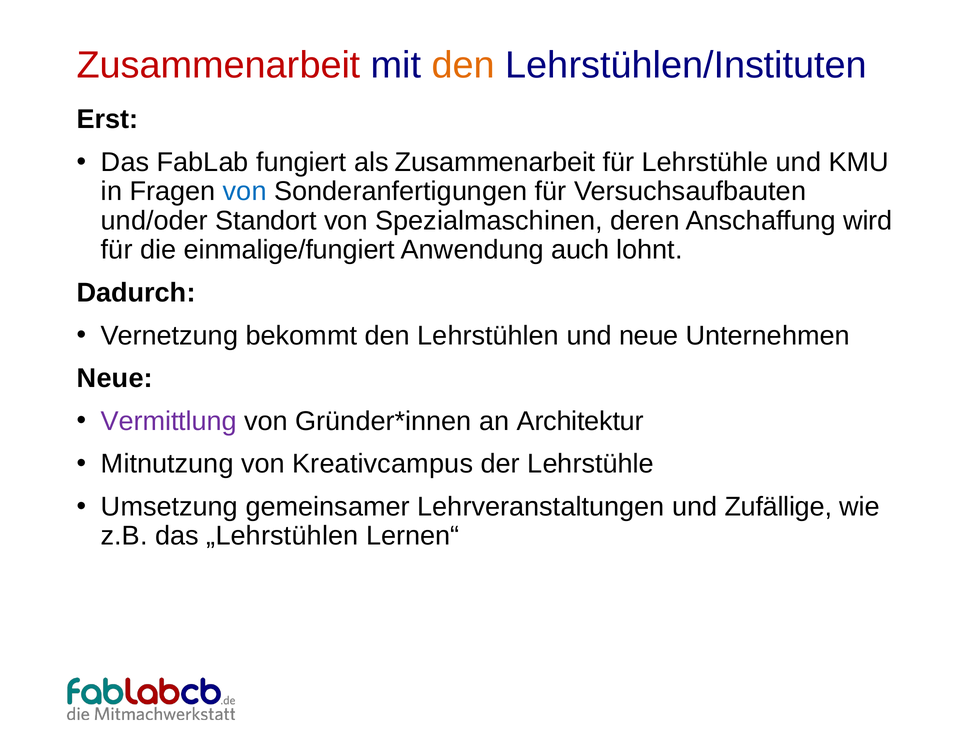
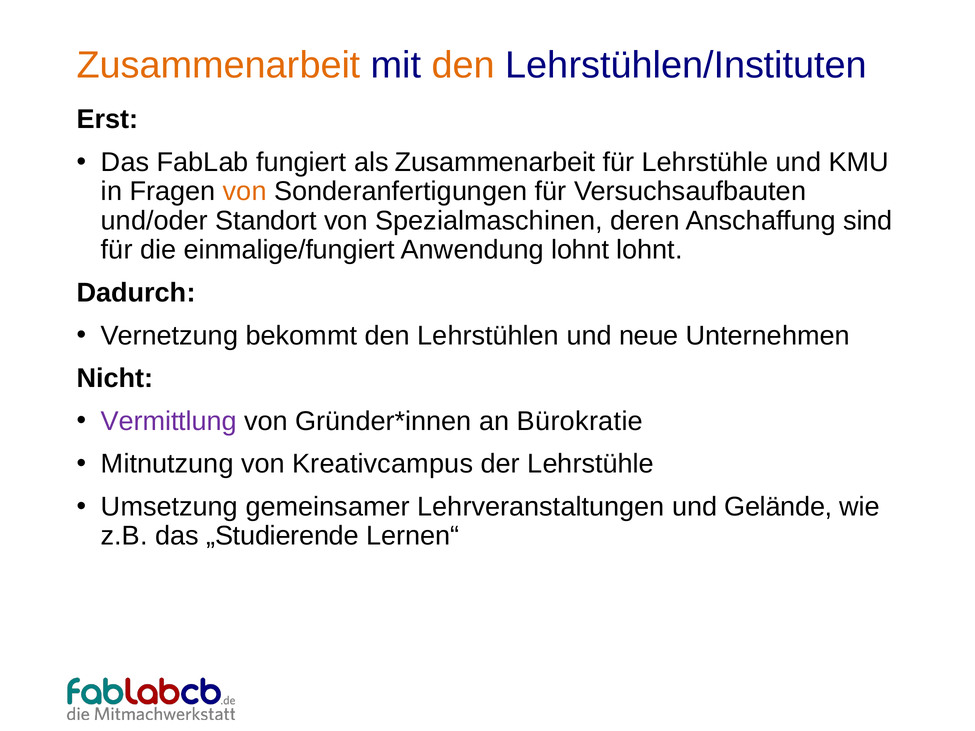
Zusammenarbeit colour: red -> orange (219, 65)
von colour: blue -> orange (245, 192)
wird: wird -> sind (868, 221)
Anwendung auch: auch -> lohnt (580, 250)
Neue: Neue -> Nicht (115, 378)
Architektur: Architektur -> Bürokratie (580, 421)
Zufällige: Zufällige -> Gelände (778, 507)
„Lehrstühlen: „Lehrstühlen -> „Studierende (283, 536)
